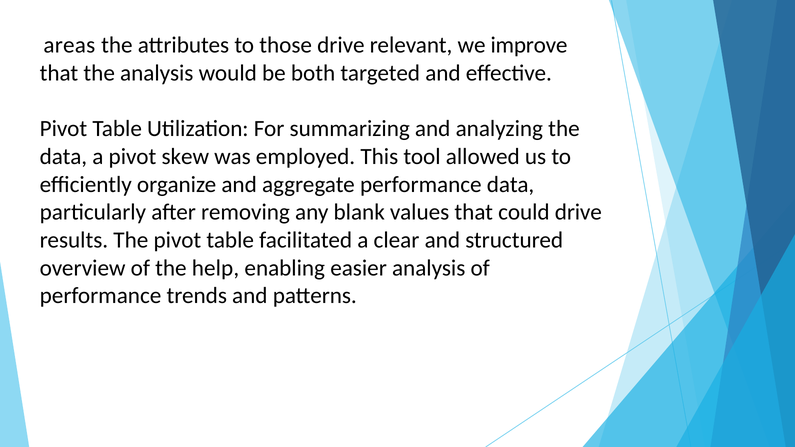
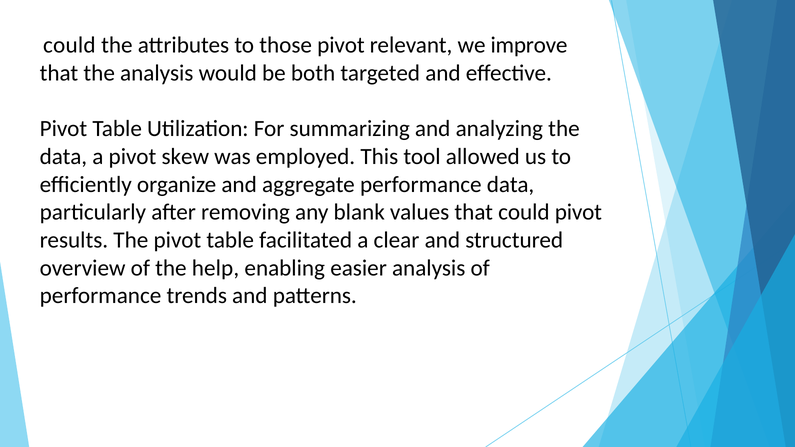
areas: areas -> could (69, 45)
those drive: drive -> pivot (341, 45)
could drive: drive -> pivot (578, 212)
